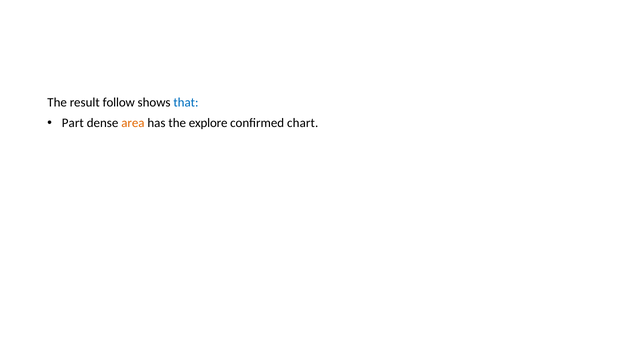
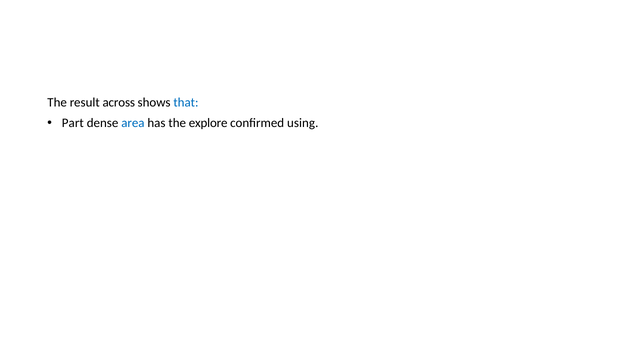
follow: follow -> across (119, 102)
area colour: orange -> blue (133, 123)
chart: chart -> using (303, 123)
